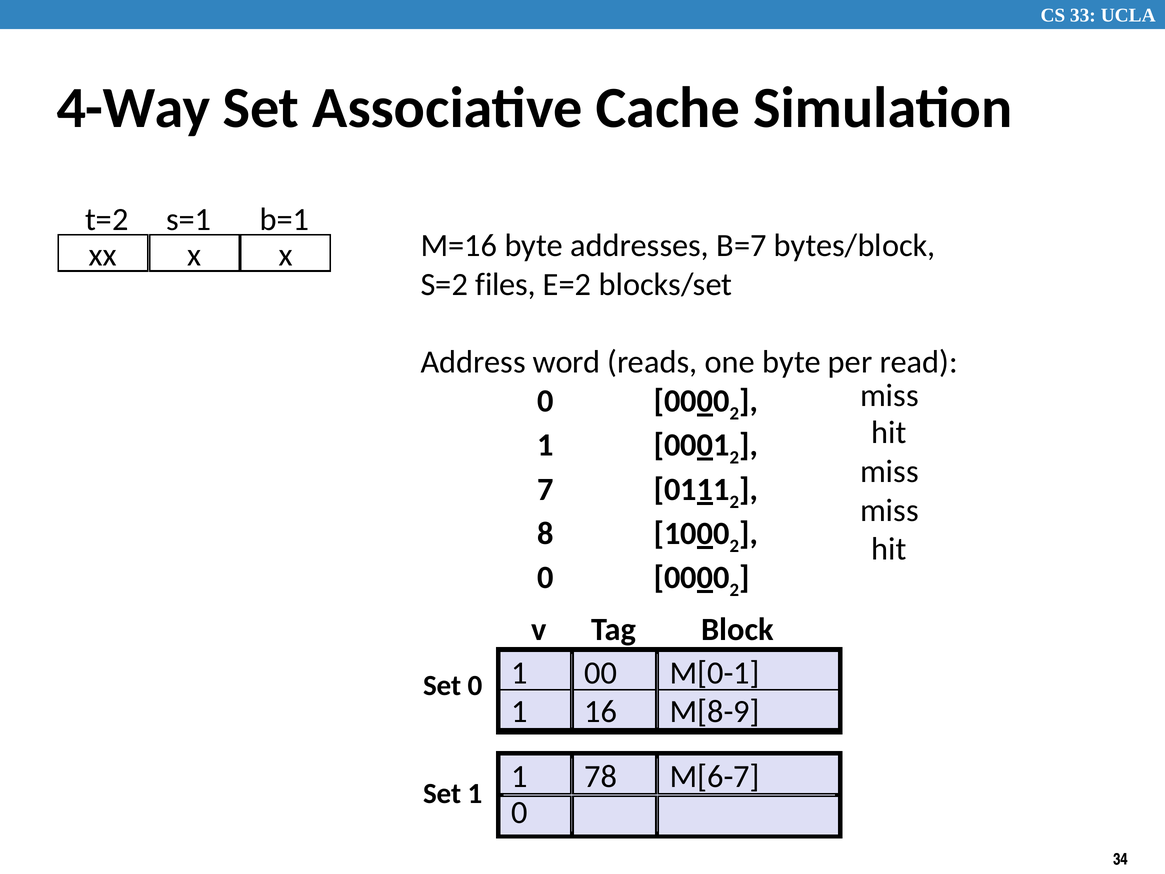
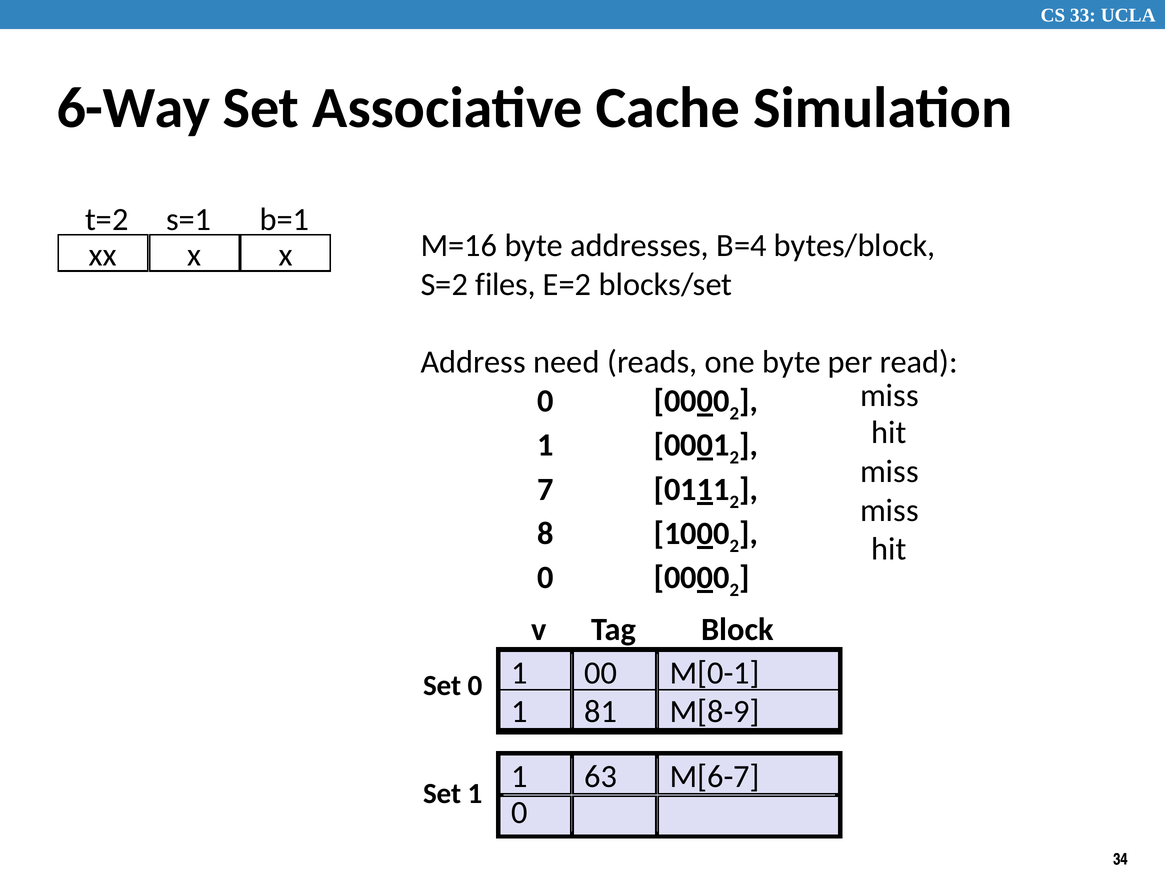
4-Way: 4-Way -> 6-Way (134, 108)
B=7: B=7 -> B=4 (741, 245)
word: word -> need (566, 362)
16: 16 -> 81 (601, 711)
78: 78 -> 63 (601, 776)
